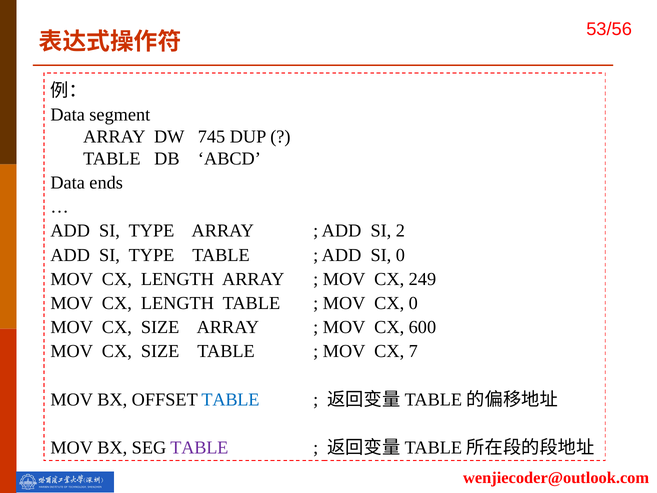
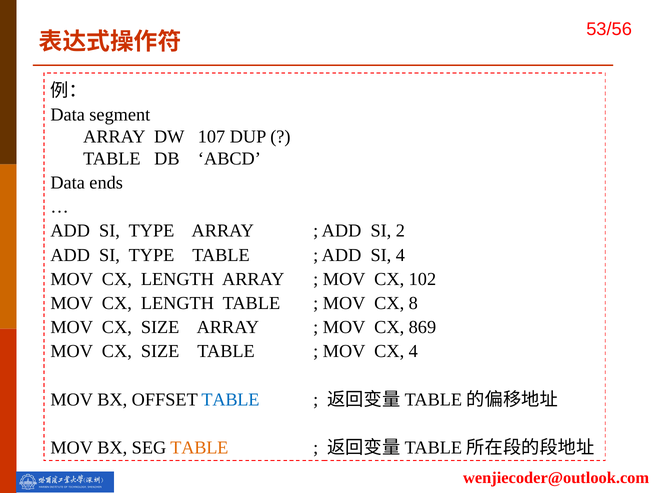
745: 745 -> 107 (212, 137)
SI 0: 0 -> 4 (400, 255)
249: 249 -> 102 (422, 279)
CX 0: 0 -> 8 (413, 303)
600: 600 -> 869 (422, 327)
CX 7: 7 -> 4 (413, 351)
TABLE colour: purple -> orange (199, 448)
